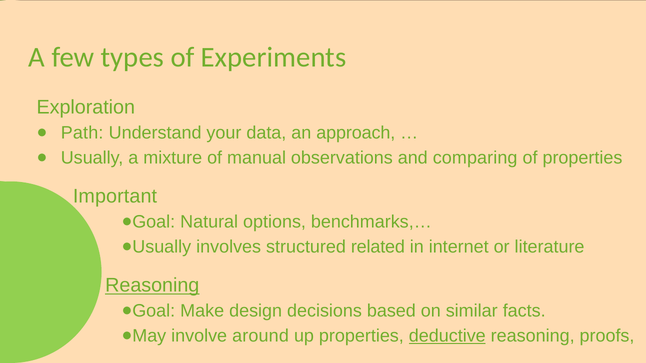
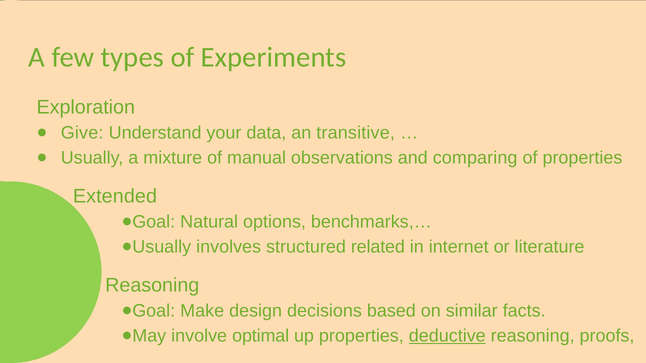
Path: Path -> Give (82, 133)
approach: approach -> transitive (356, 133)
Important: Important -> Extended (115, 197)
Reasoning underline: present -> none (152, 286)
around: around -> optimal (261, 336)
